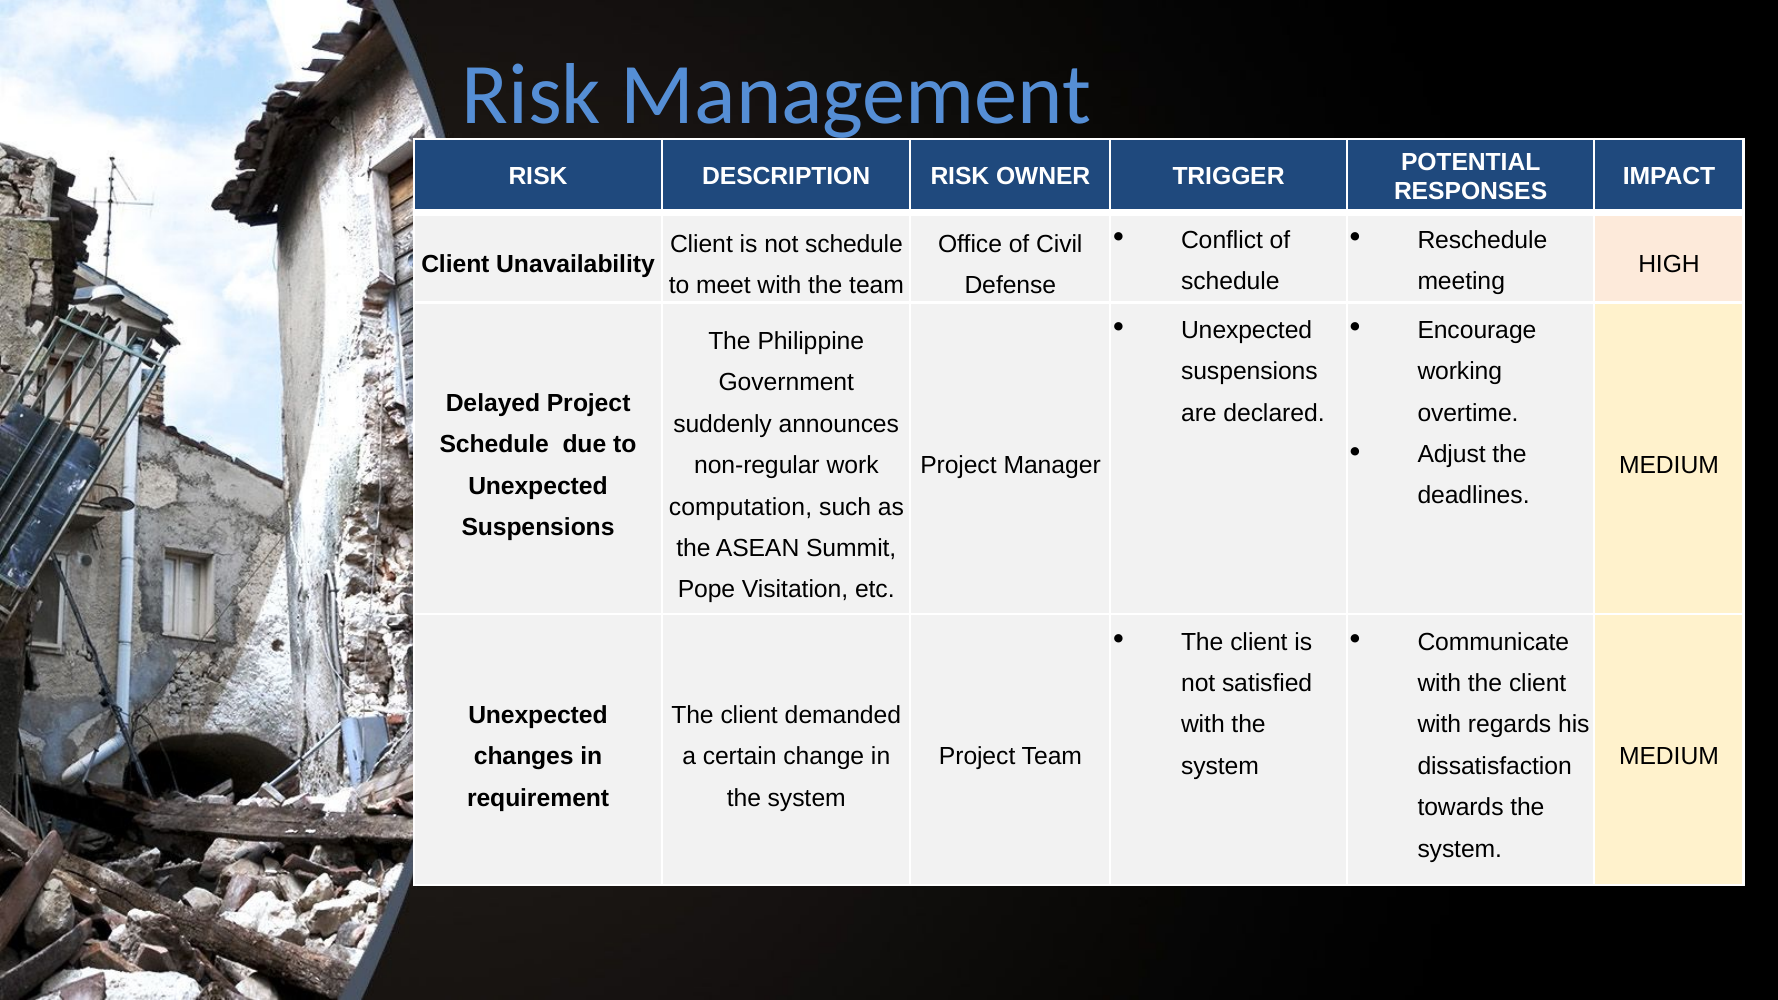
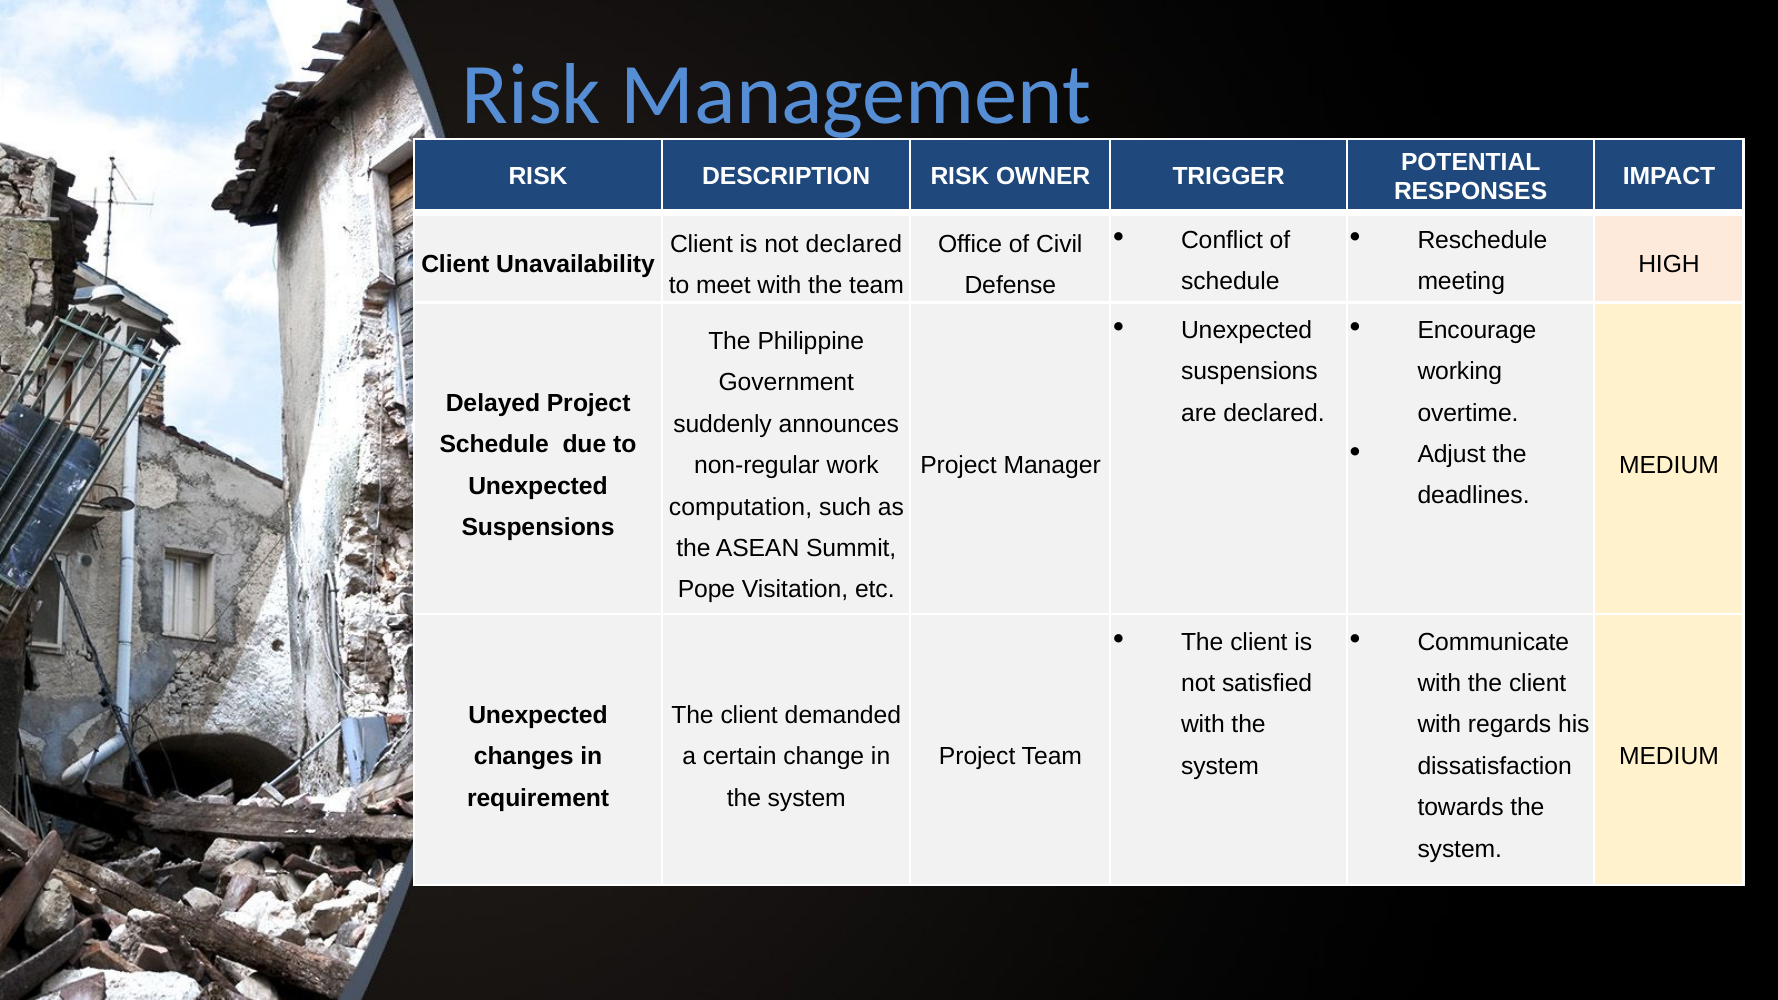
not schedule: schedule -> declared (854, 244)
